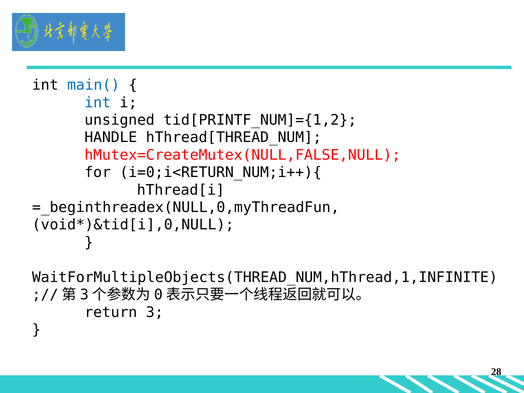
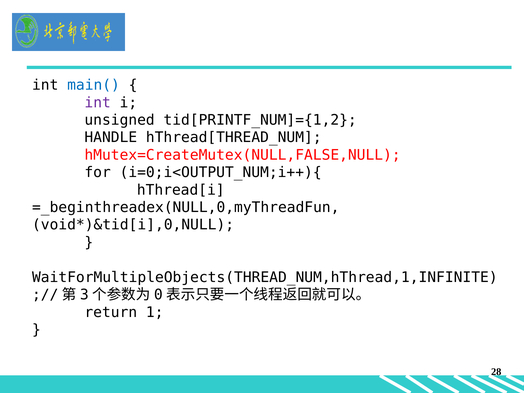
int colour: blue -> purple (98, 103)
i=0;i<RETURN_NUM;i++){: i=0;i<RETURN_NUM;i++){ -> i=0;i<OUTPUT_NUM;i++){ (221, 172)
3: 3 -> 1 (155, 312)
